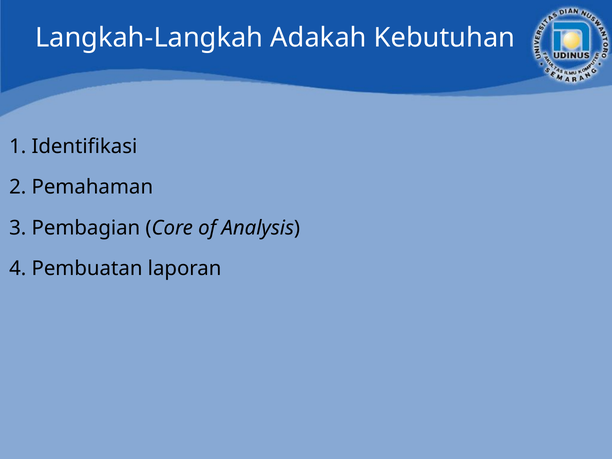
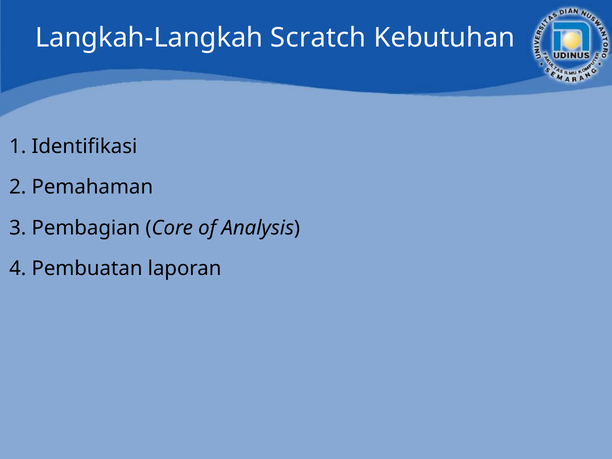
Adakah: Adakah -> Scratch (318, 38)
